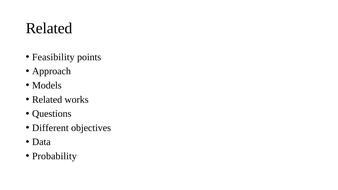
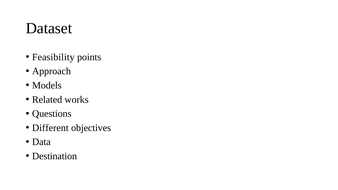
Related: Related -> Dataset (49, 28)
Probability: Probability -> Destination (55, 156)
